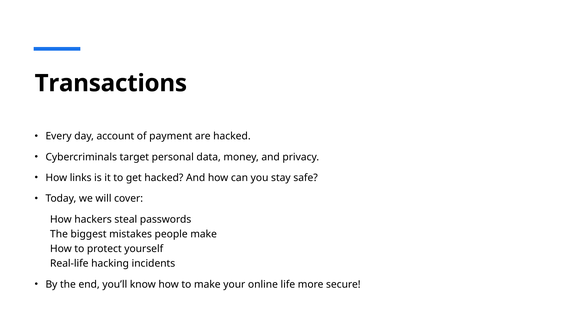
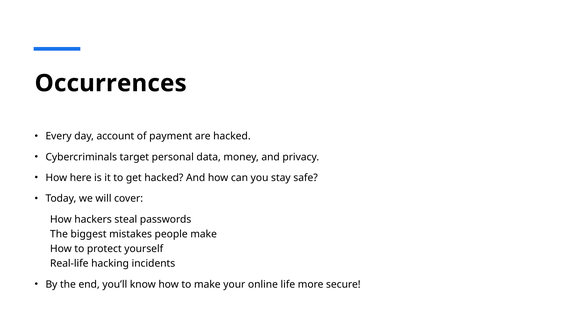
Transactions: Transactions -> Occurrences (111, 83)
links: links -> here (81, 178)
